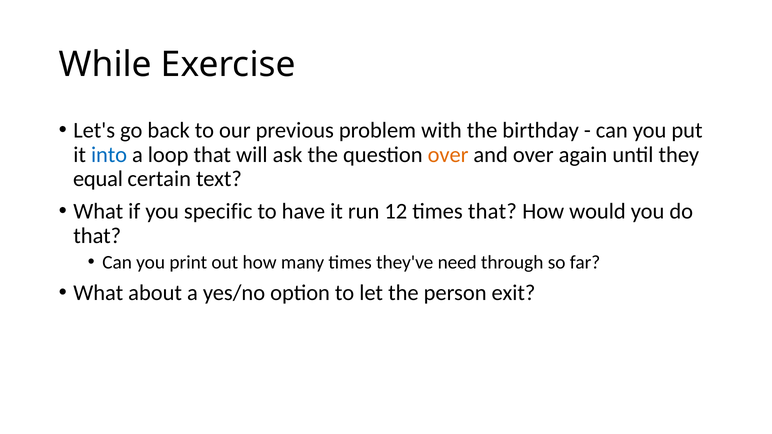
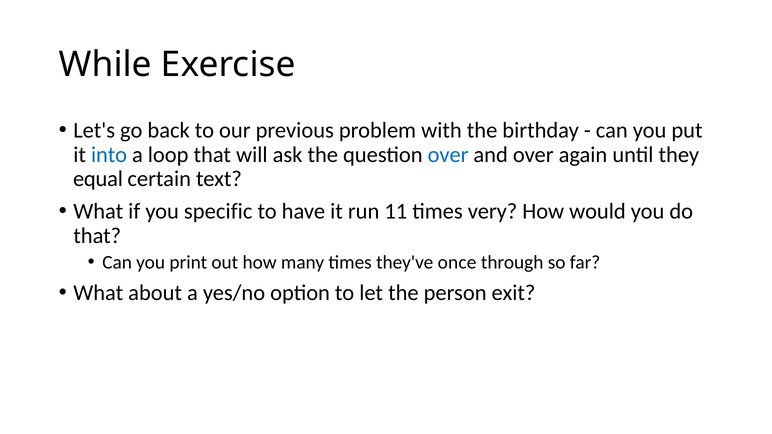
over colour: orange -> blue (448, 155)
12: 12 -> 11 (396, 212)
times that: that -> very (493, 212)
need: need -> once (457, 262)
